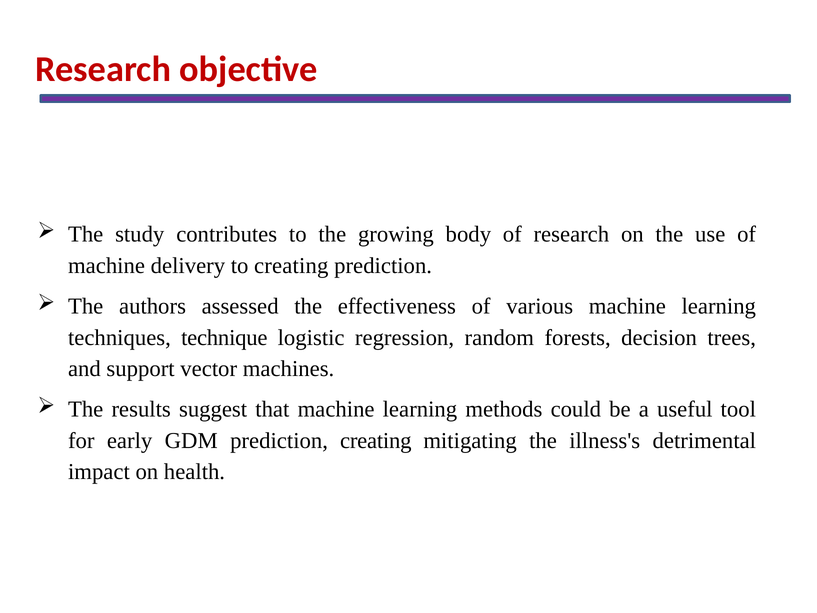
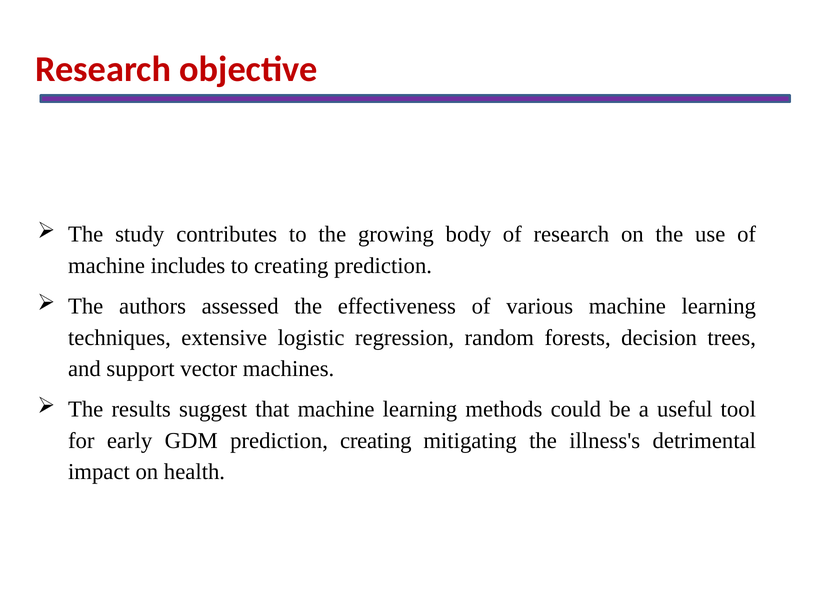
delivery: delivery -> includes (188, 266)
technique: technique -> extensive (224, 337)
